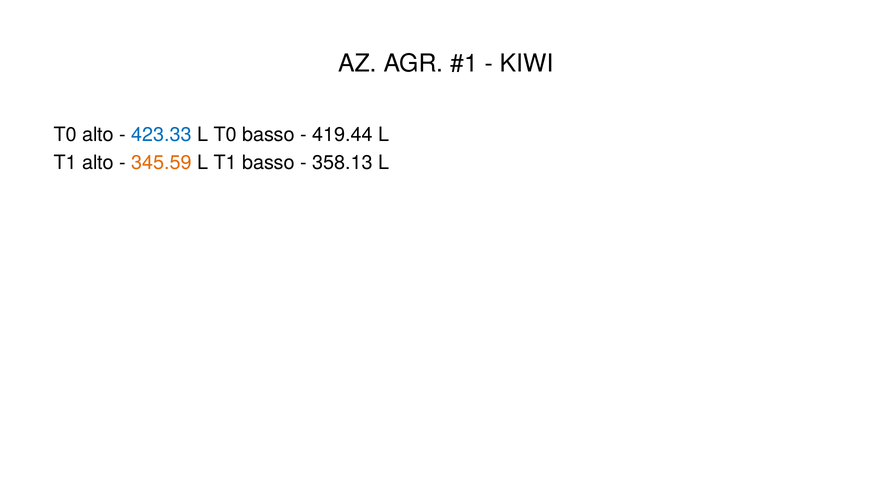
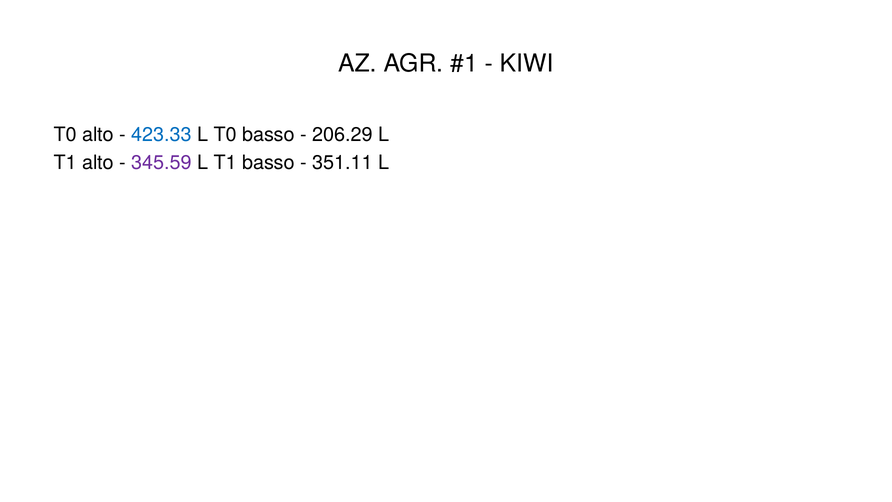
419.44: 419.44 -> 206.29 (343, 135)
345.59 colour: orange -> purple (161, 163)
358.13: 358.13 -> 351.11 (343, 163)
